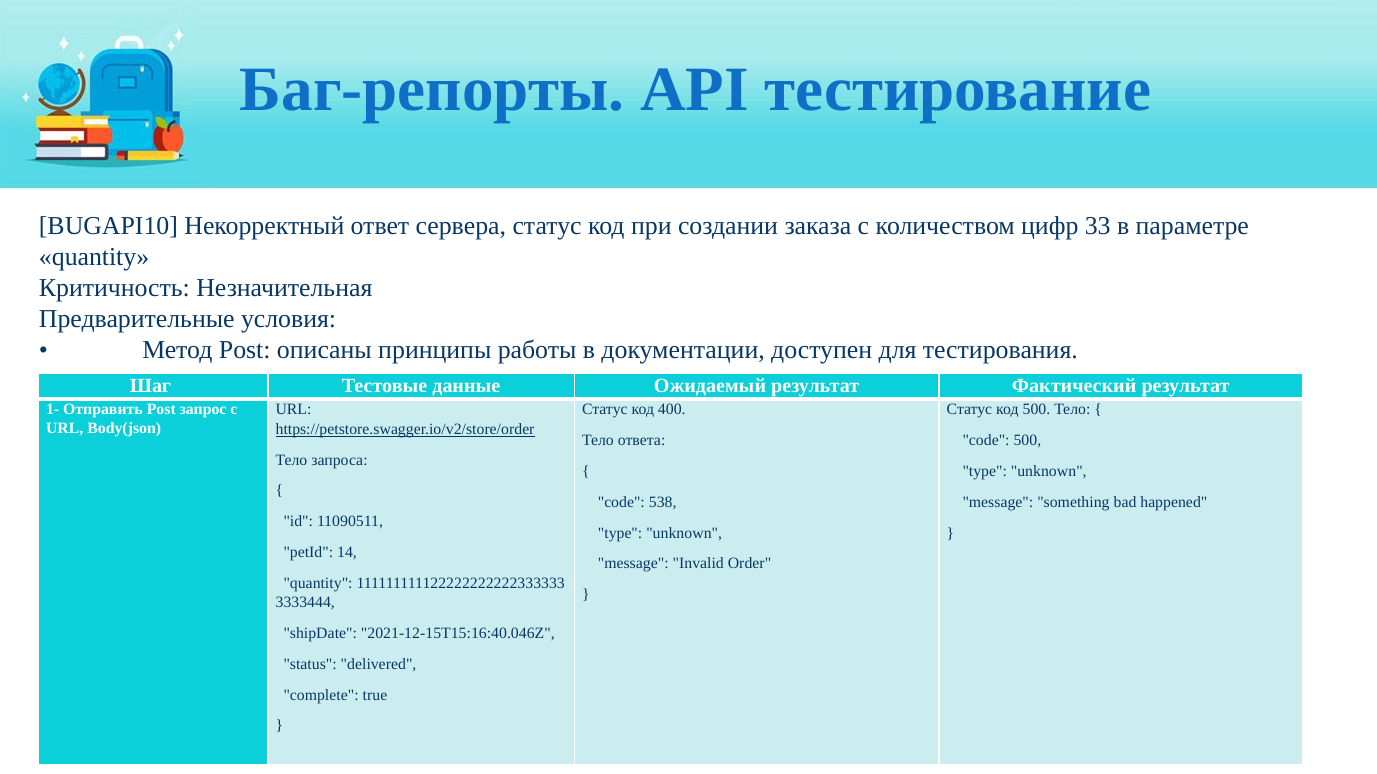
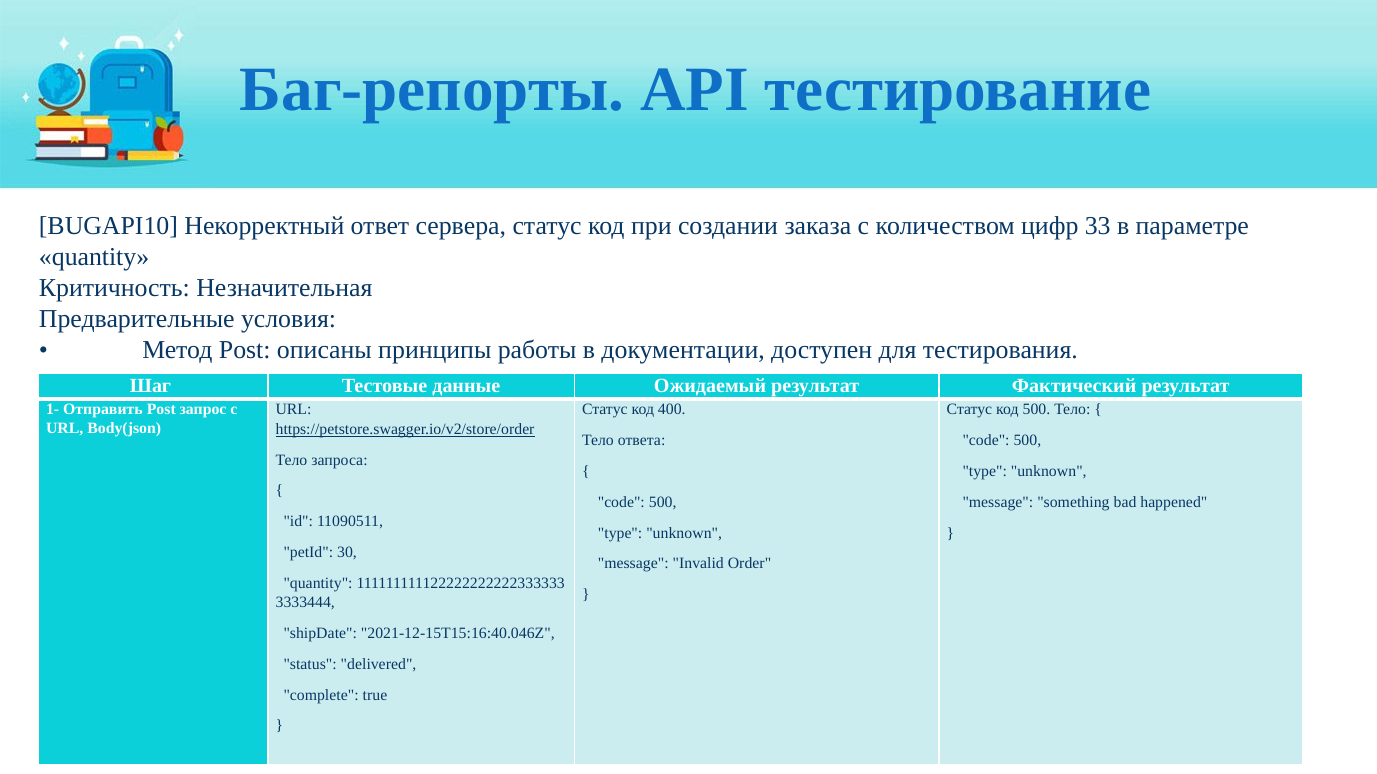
538: 538 -> 500 (663, 503)
14: 14 -> 30 (347, 553)
